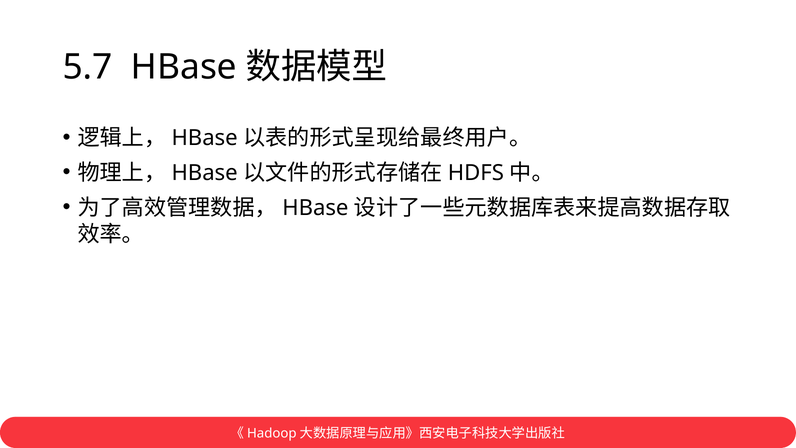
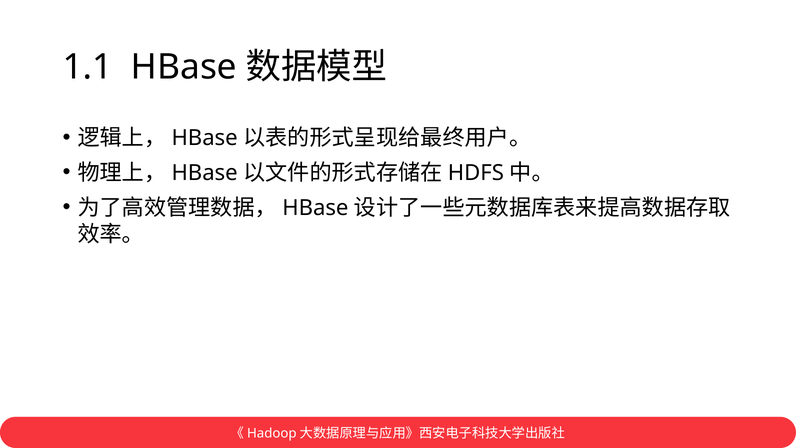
5.7: 5.7 -> 1.1 (88, 67)
